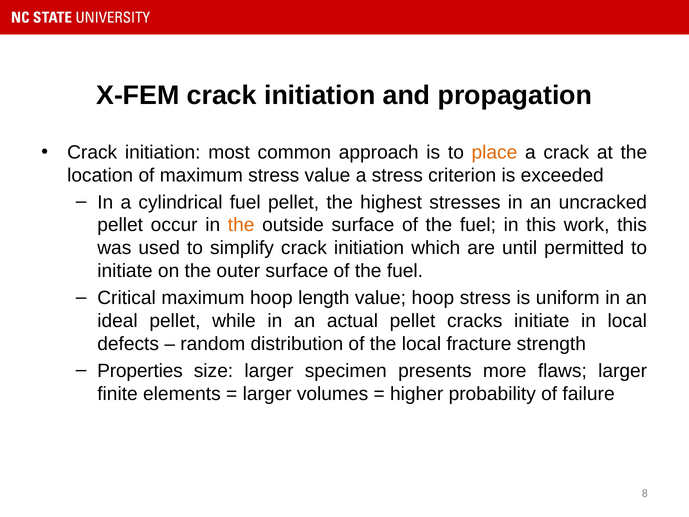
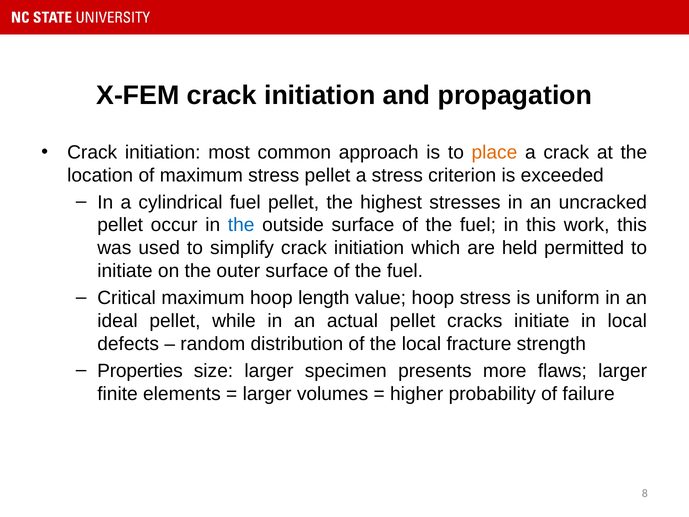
stress value: value -> pellet (327, 175)
the colour: orange -> blue (241, 225)
until: until -> held (520, 248)
